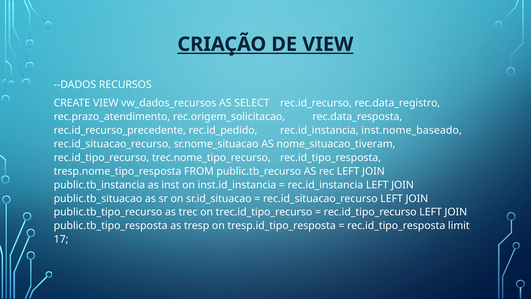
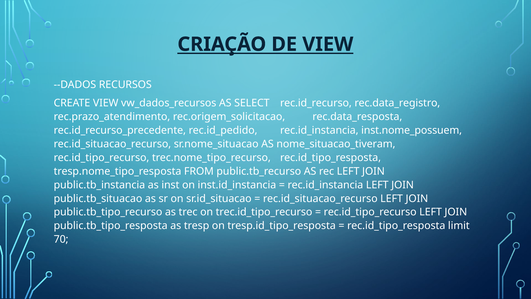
inst.nome_baseado: inst.nome_baseado -> inst.nome_possuem (412, 130)
17: 17 -> 70 (61, 239)
